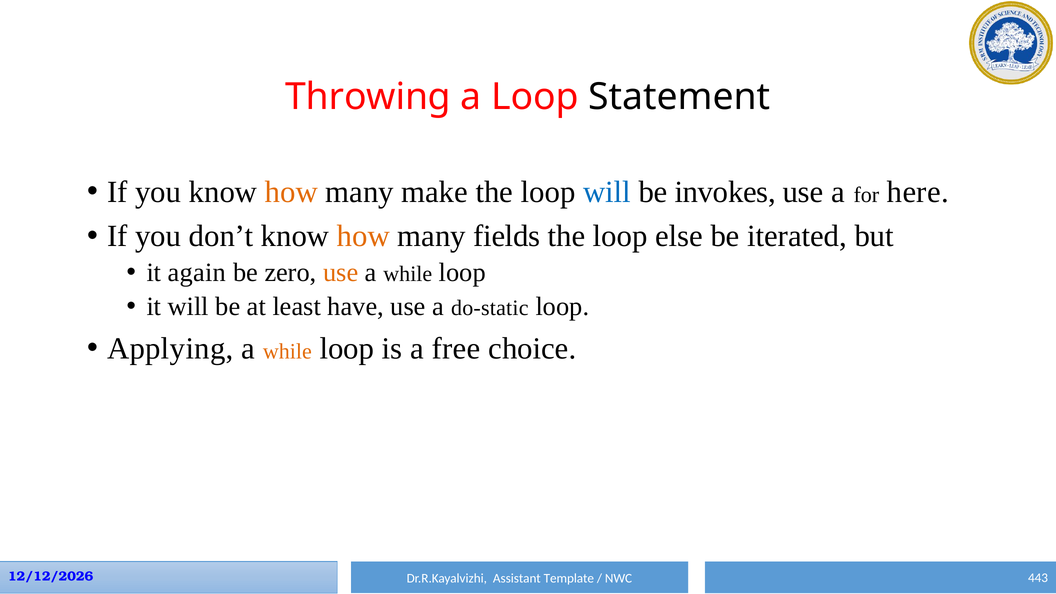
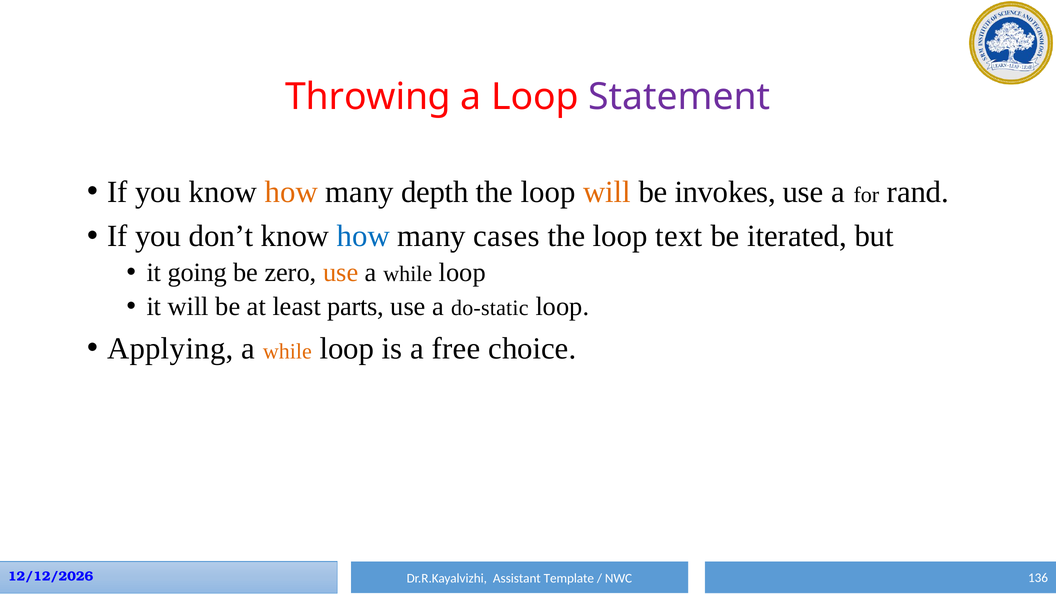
Statement colour: black -> purple (679, 97)
make: make -> depth (435, 192)
will colour: blue -> orange (607, 192)
here: here -> rand (918, 192)
how colour: orange -> blue (363, 236)
fields: fields -> cases (507, 236)
else: else -> text (679, 236)
again: again -> going (197, 273)
have: have -> parts (356, 307)
443: 443 -> 136 (1038, 578)
